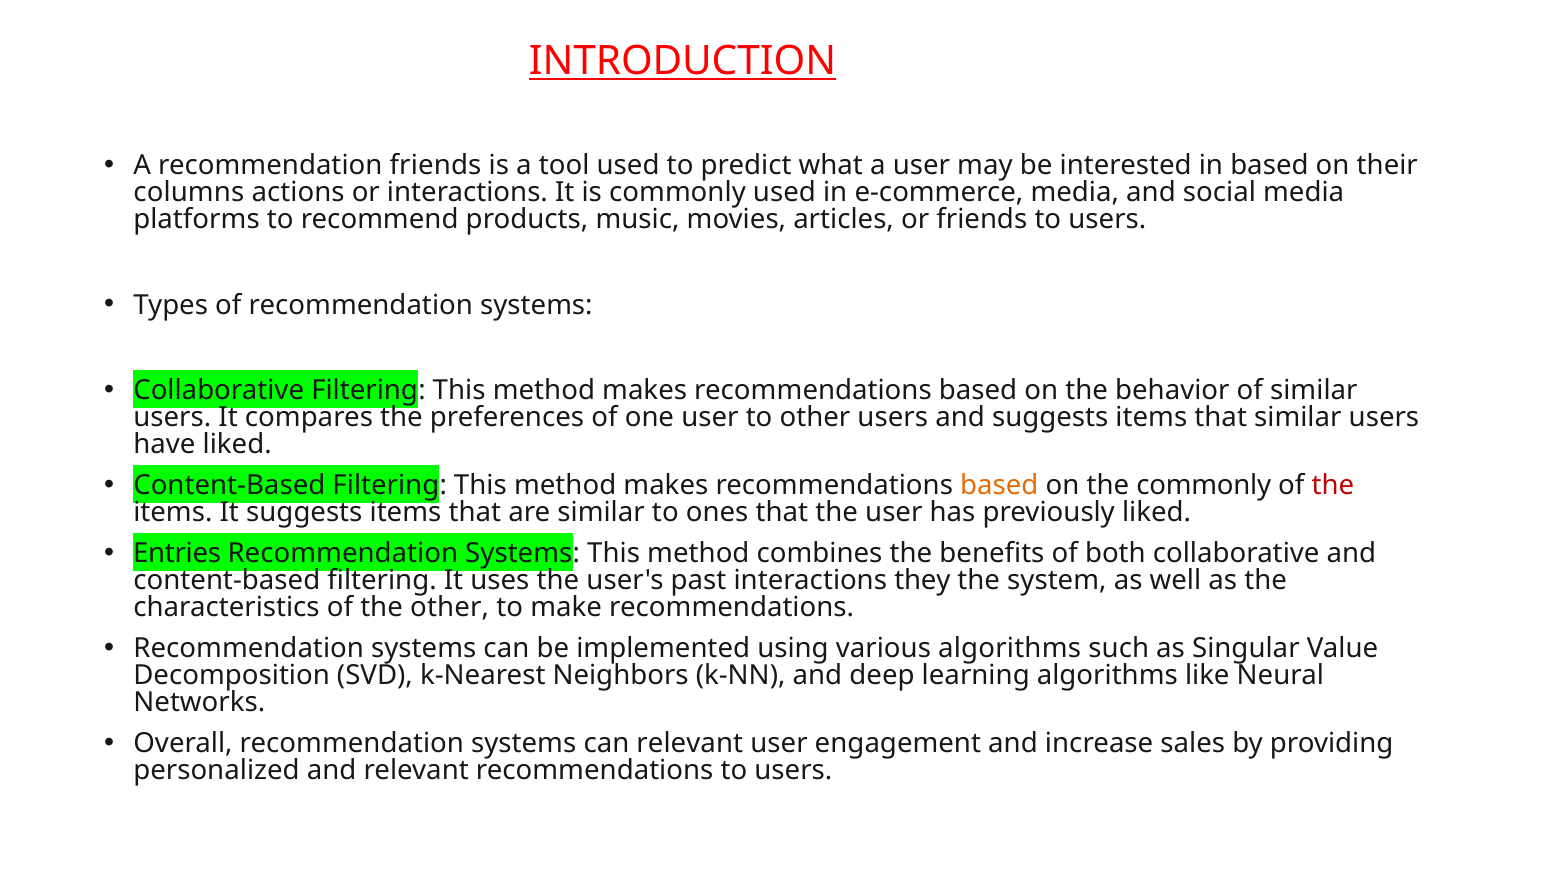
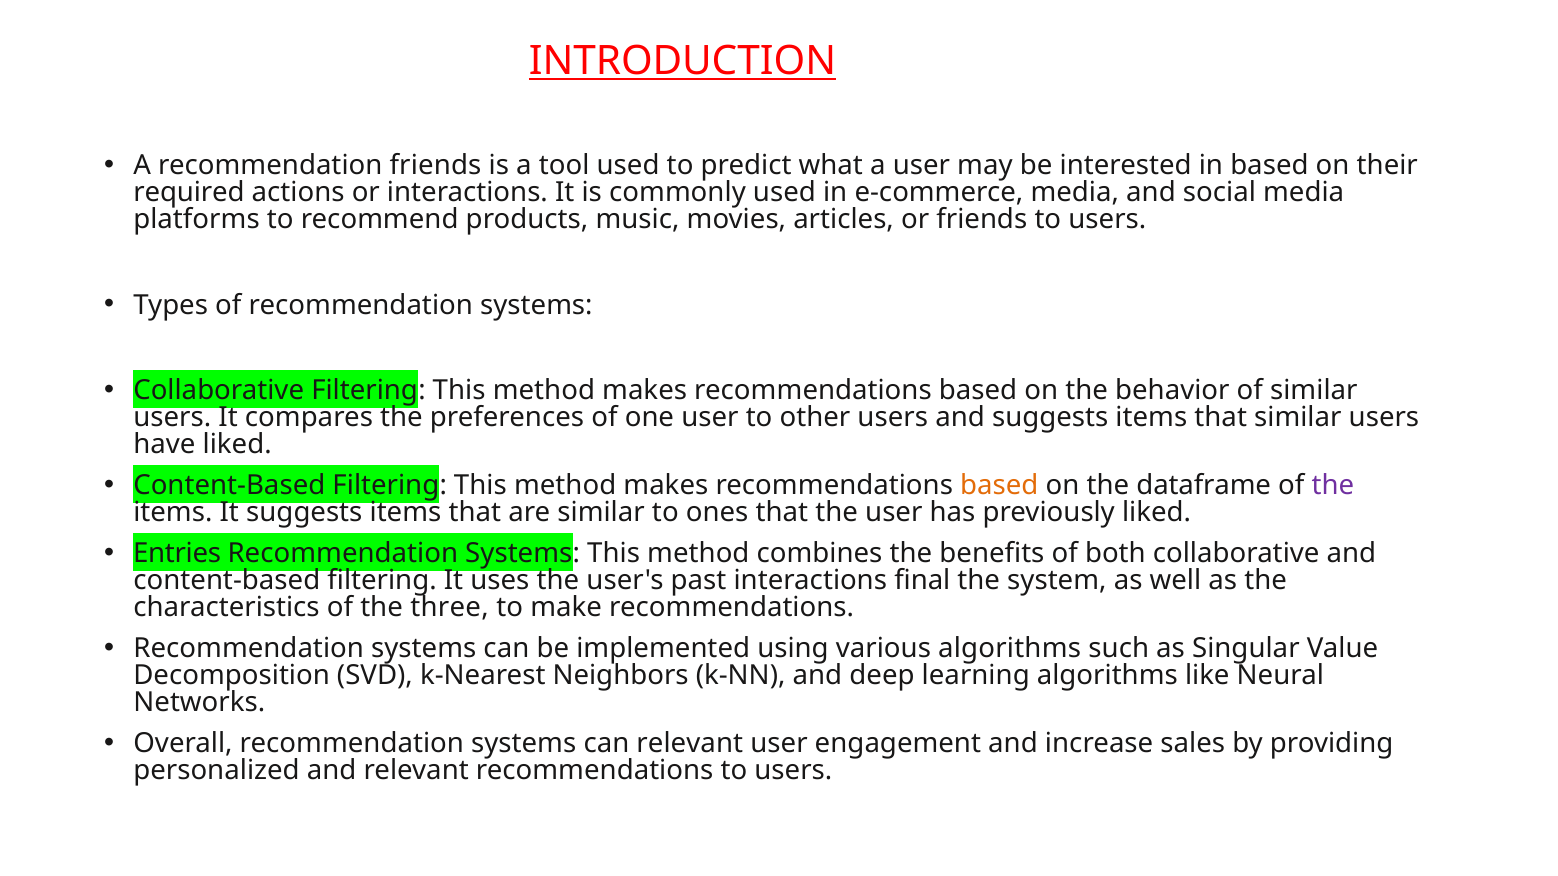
columns: columns -> required (189, 192)
the commonly: commonly -> dataframe (1204, 486)
the colour: red -> purple (1333, 486)
they: they -> final (922, 581)
the other: other -> three (450, 608)
